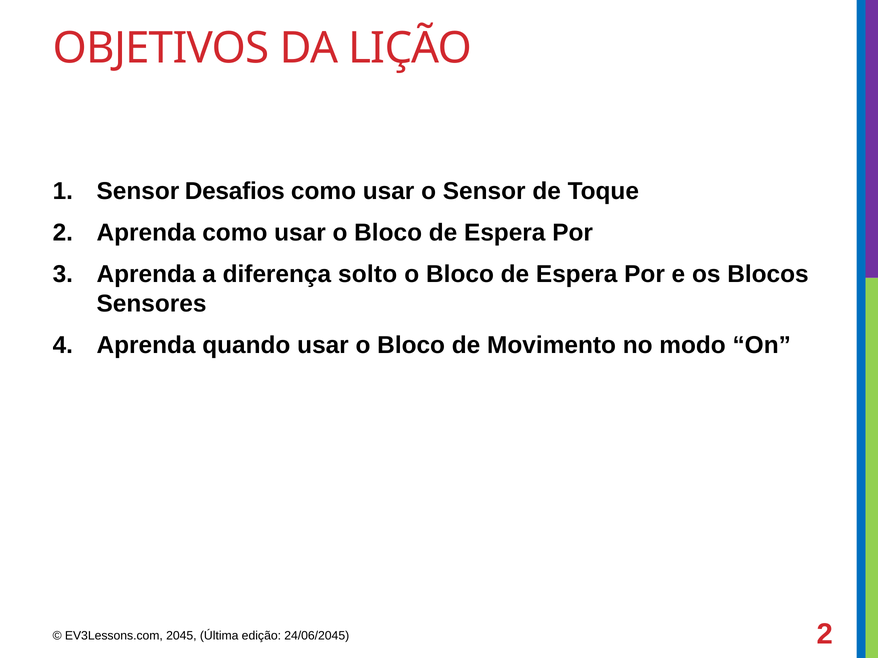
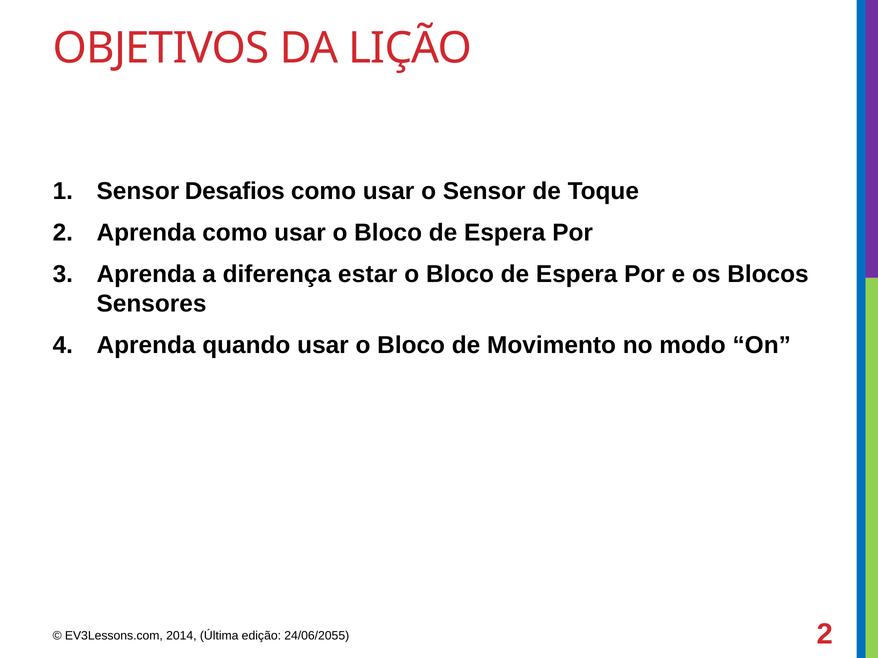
solto: solto -> estar (368, 274)
2045: 2045 -> 2014 (181, 636)
24/06/2045: 24/06/2045 -> 24/06/2055 (317, 636)
